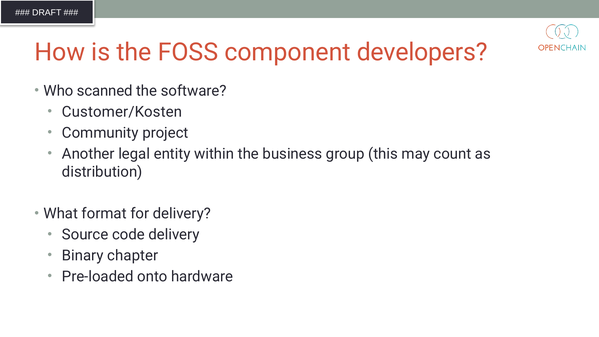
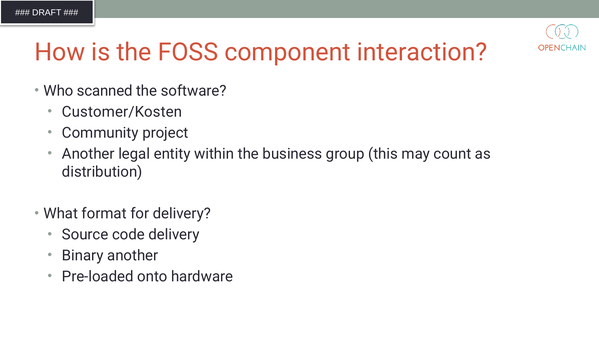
developers: developers -> interaction (422, 52)
Binary chapter: chapter -> another (133, 256)
